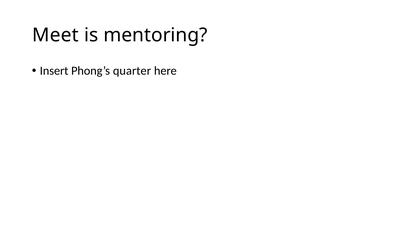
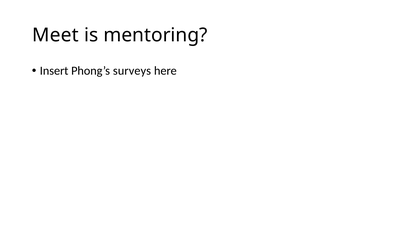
quarter: quarter -> surveys (132, 71)
